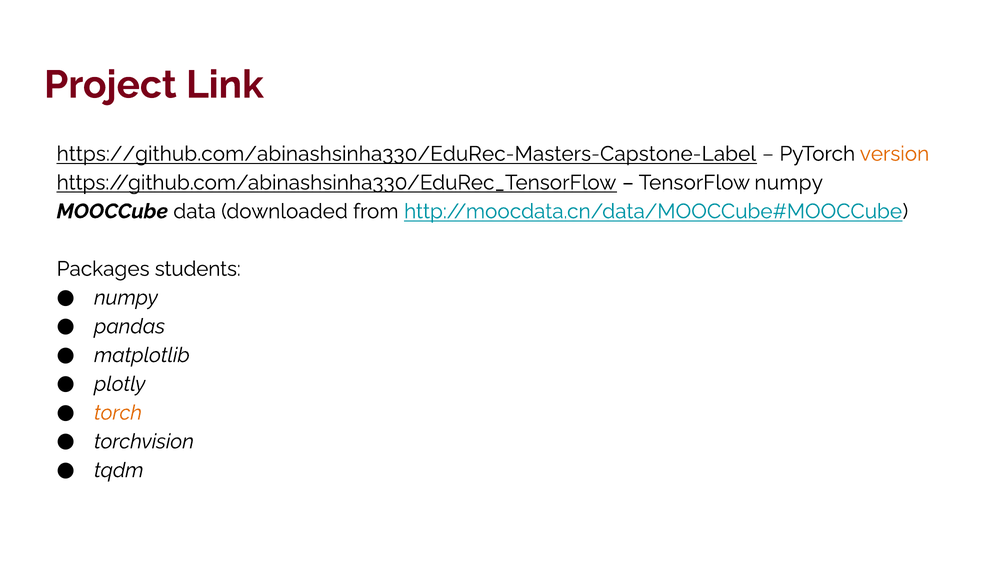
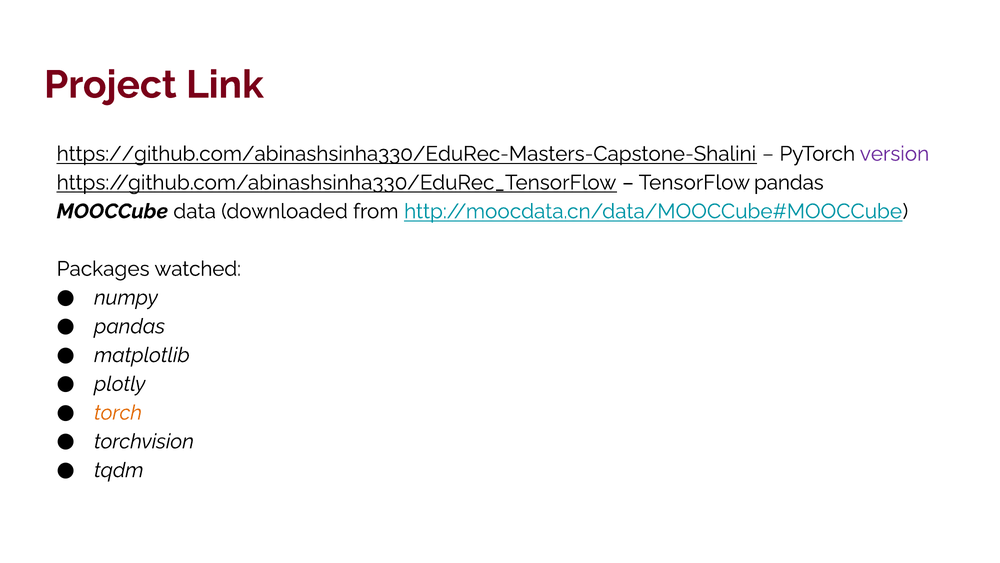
https://github.com/abinashsinha330/EduRec-Masters-Capstone-Label: https://github.com/abinashsinha330/EduRec-Masters-Capstone-Label -> https://github.com/abinashsinha330/EduRec-Masters-Capstone-Shalini (406, 154)
version colour: orange -> purple (895, 154)
TensorFlow numpy: numpy -> pandas (789, 182)
students: students -> watched (198, 269)
